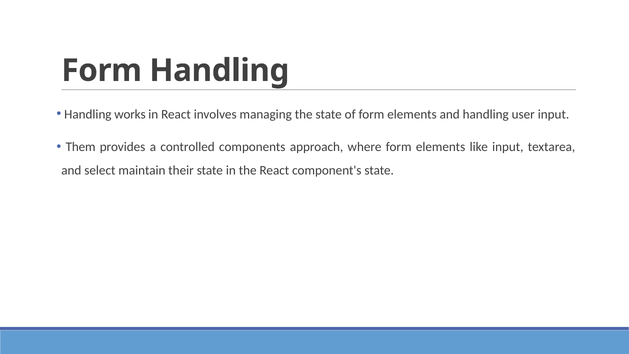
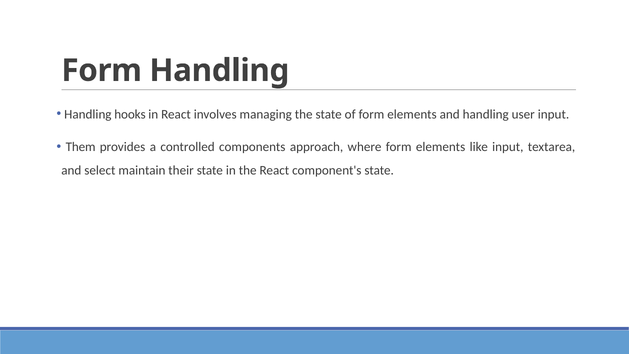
works: works -> hooks (130, 114)
